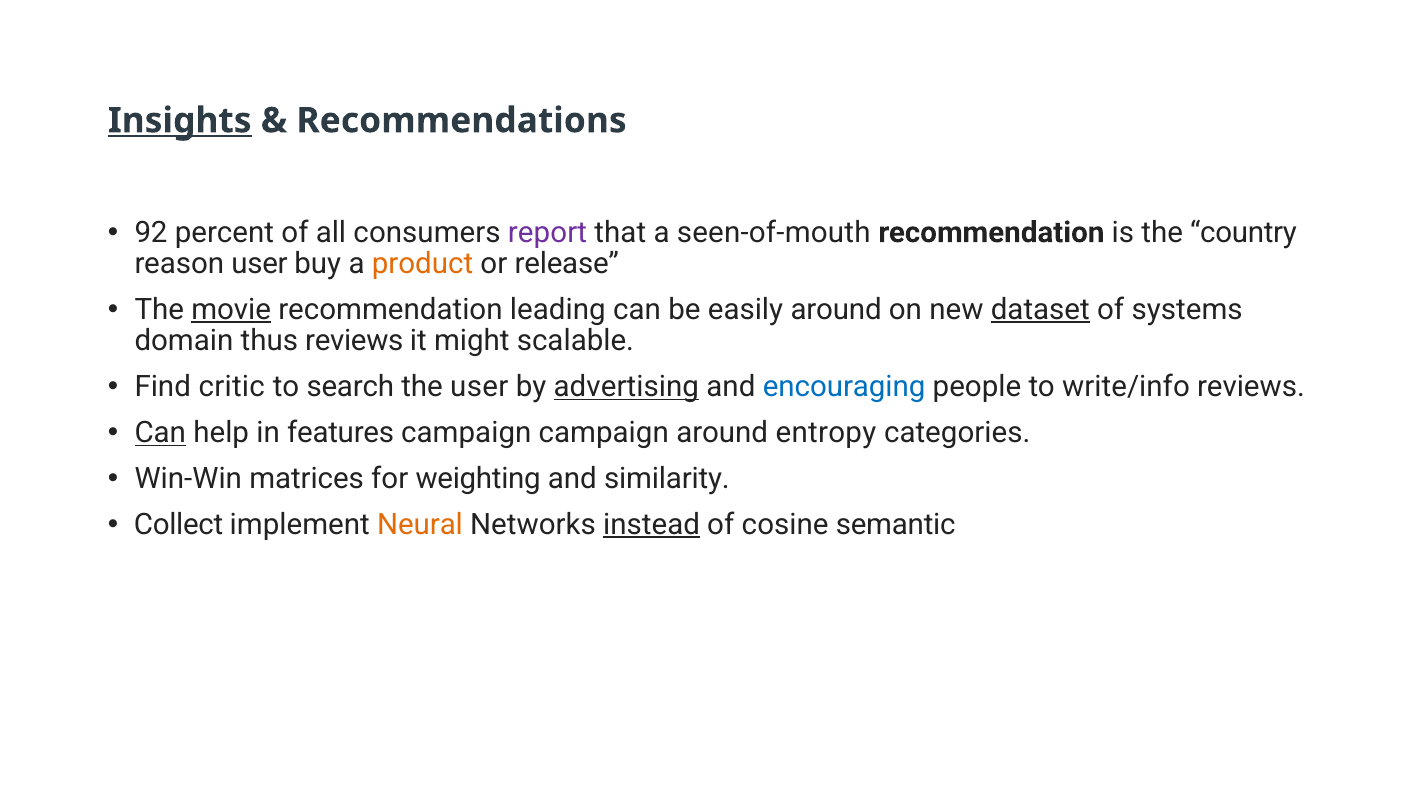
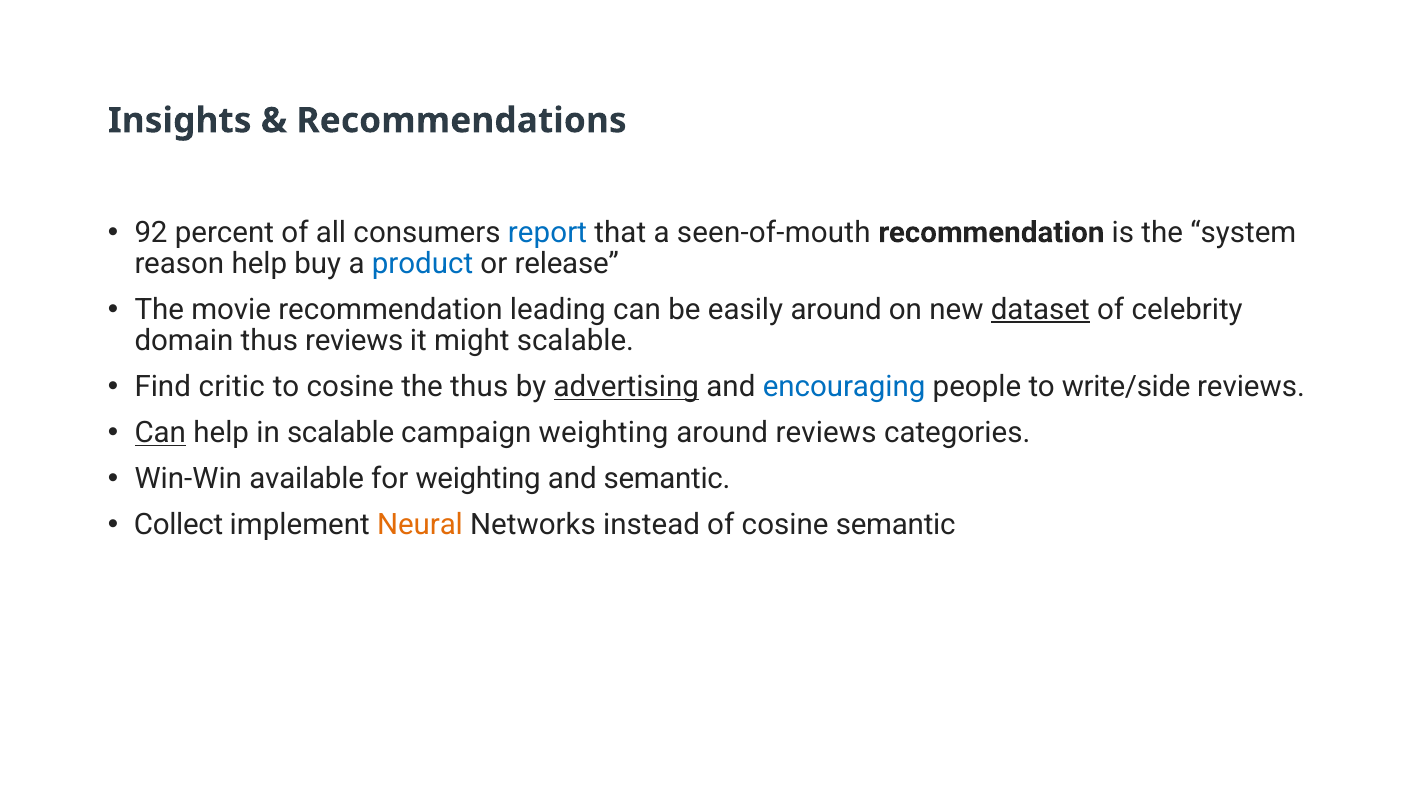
Insights underline: present -> none (180, 121)
report colour: purple -> blue (547, 233)
country: country -> system (1243, 233)
reason user: user -> help (259, 264)
product colour: orange -> blue (423, 264)
movie underline: present -> none (231, 310)
systems: systems -> celebrity (1187, 310)
to search: search -> cosine (350, 387)
the user: user -> thus (479, 387)
write/info: write/info -> write/side (1126, 387)
in features: features -> scalable (341, 433)
campaign campaign: campaign -> weighting (604, 433)
around entropy: entropy -> reviews (826, 433)
matrices: matrices -> available (307, 479)
and similarity: similarity -> semantic (667, 479)
instead underline: present -> none (652, 525)
